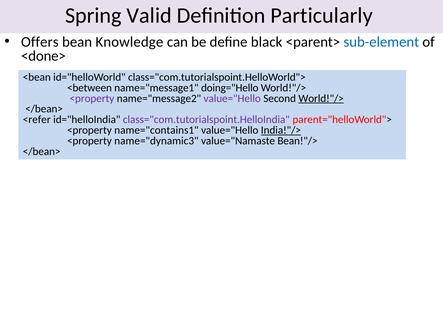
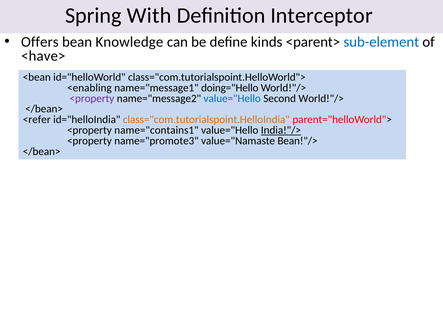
Valid: Valid -> With (149, 16)
Particularly: Particularly -> Interceptor (322, 16)
black: black -> kinds (267, 42)
<done>: <done> -> <have> (43, 56)
<between: <between -> <enabling (89, 88)
value="Hello colour: purple -> blue (232, 98)
World!"/> underline: present -> none (321, 98)
class="com.tutorialspoint.HelloIndia colour: purple -> orange (206, 120)
name="dynamic3: name="dynamic3 -> name="promote3 (156, 141)
